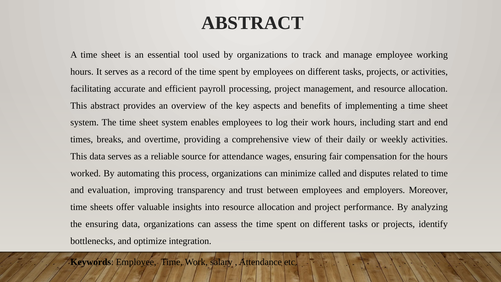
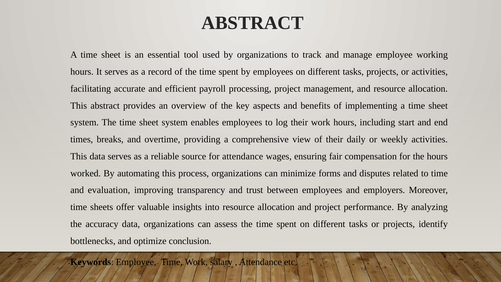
called: called -> forms (330, 173)
the ensuring: ensuring -> accuracy (102, 224)
integration: integration -> conclusion (190, 241)
